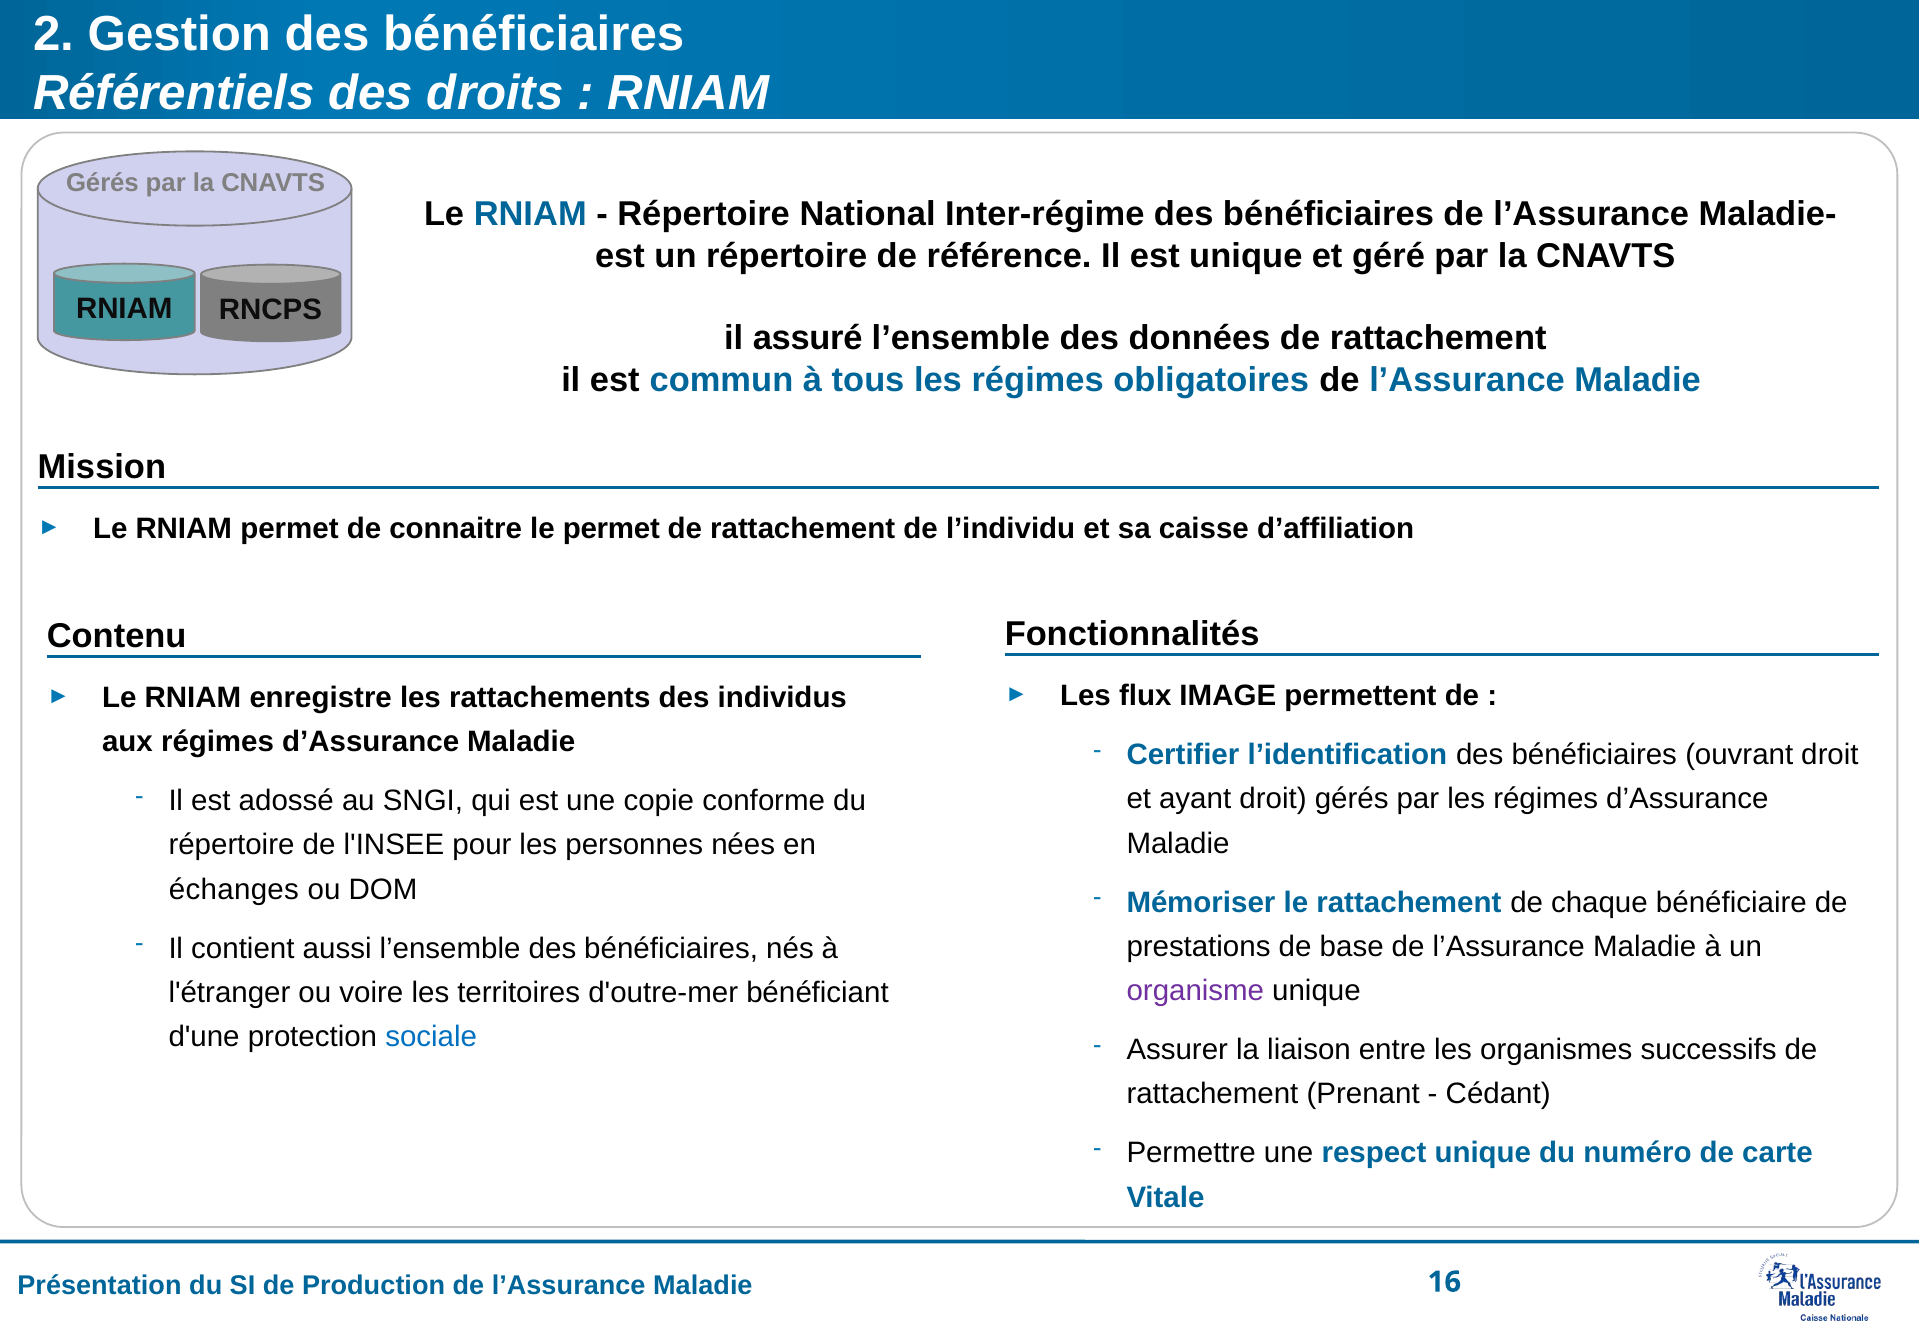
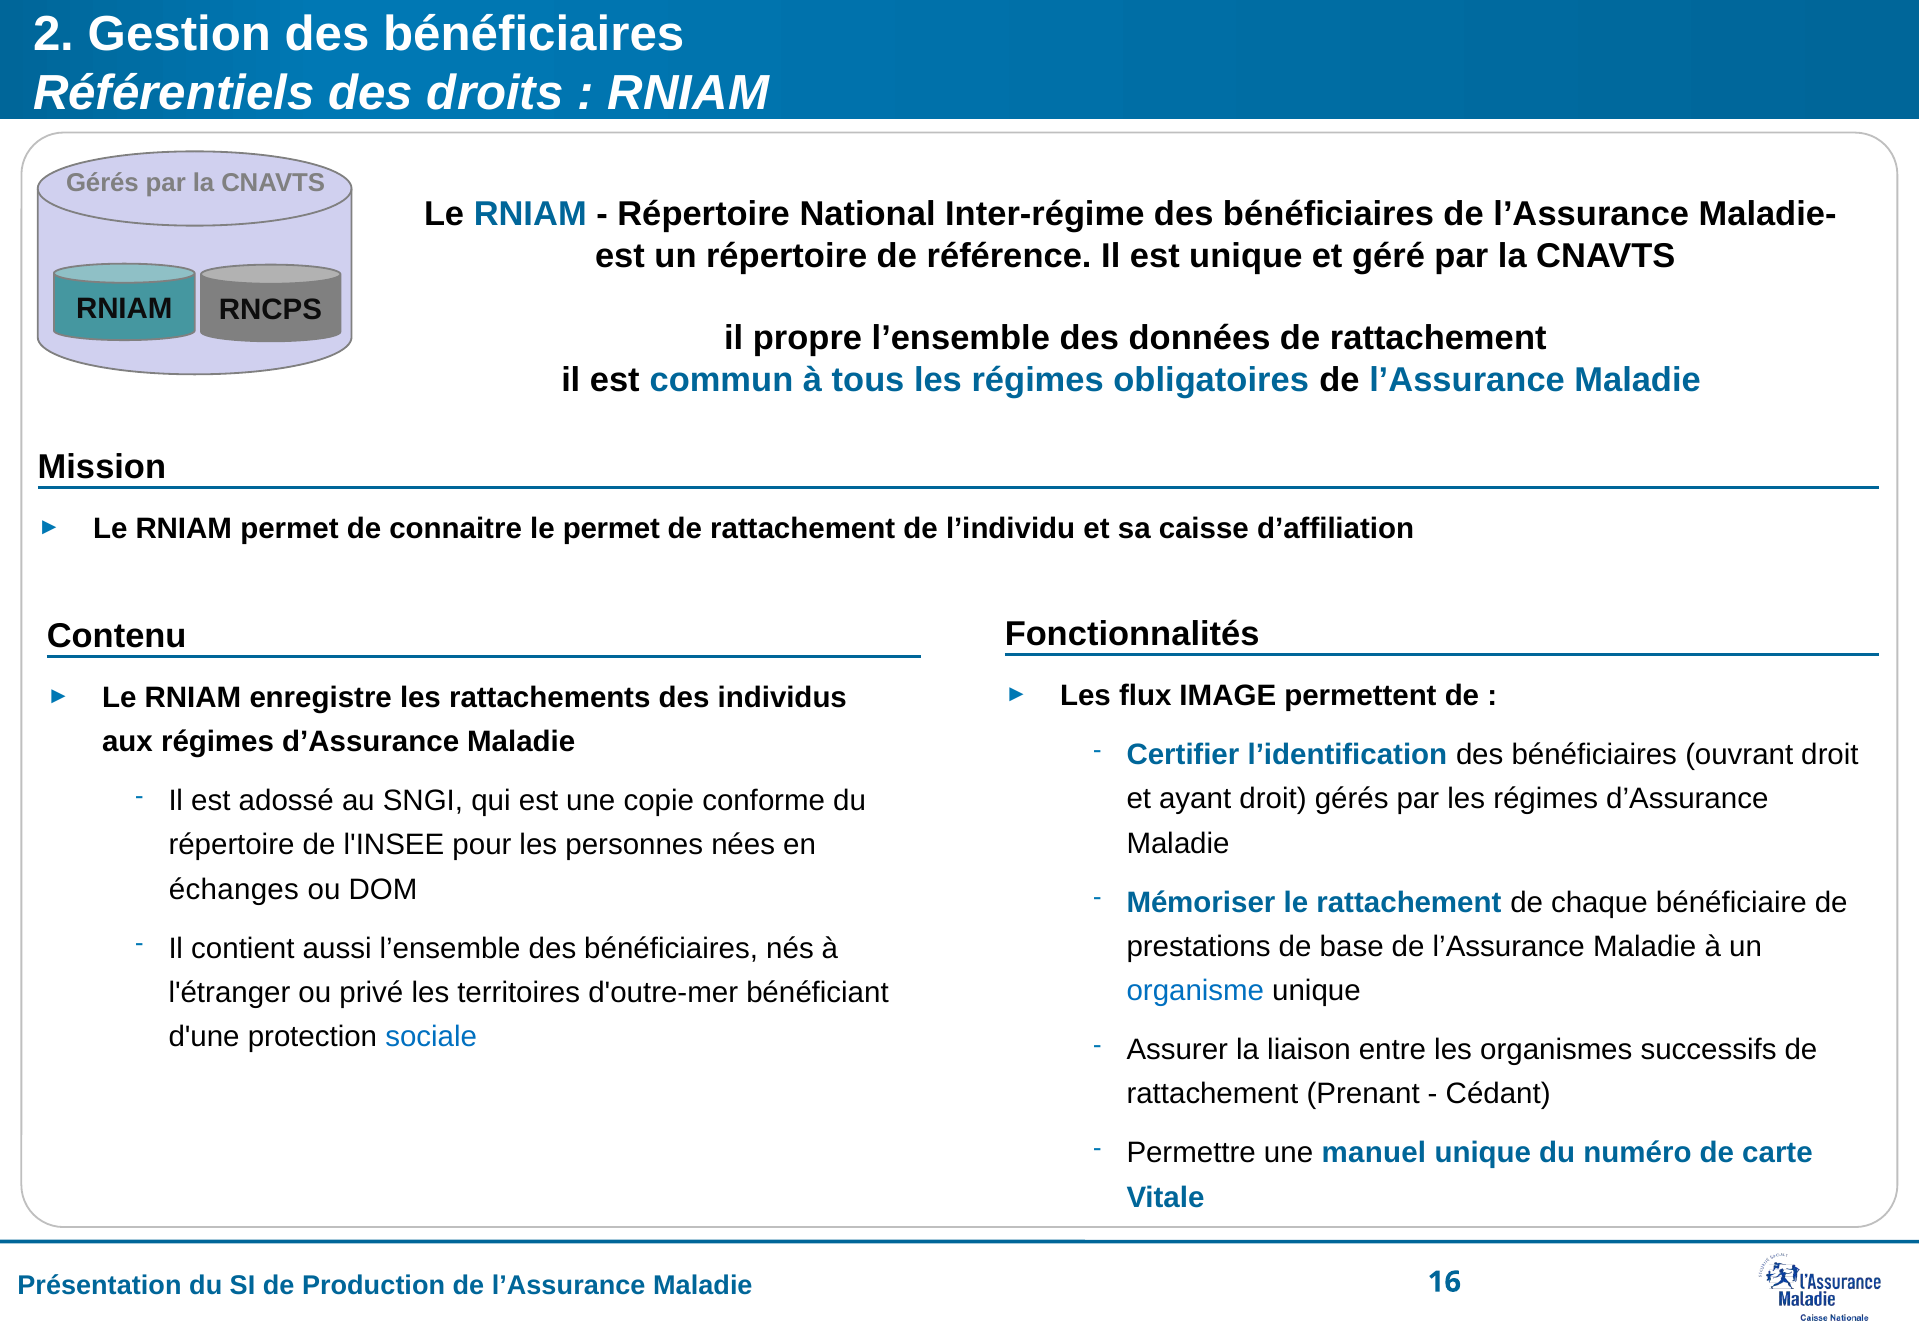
assuré: assuré -> propre (807, 339)
organisme colour: purple -> blue (1195, 991)
voire: voire -> privé (371, 993)
respect: respect -> manuel (1374, 1154)
